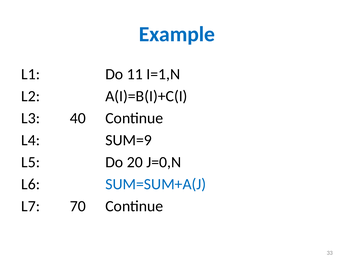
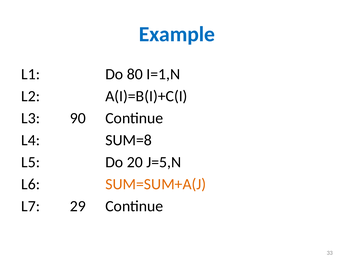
11: 11 -> 80 (135, 74)
40: 40 -> 90 (78, 118)
SUM=9: SUM=9 -> SUM=8 (129, 140)
J=0,N: J=0,N -> J=5,N (164, 162)
SUM=SUM+A(J colour: blue -> orange (156, 184)
70: 70 -> 29 (78, 206)
